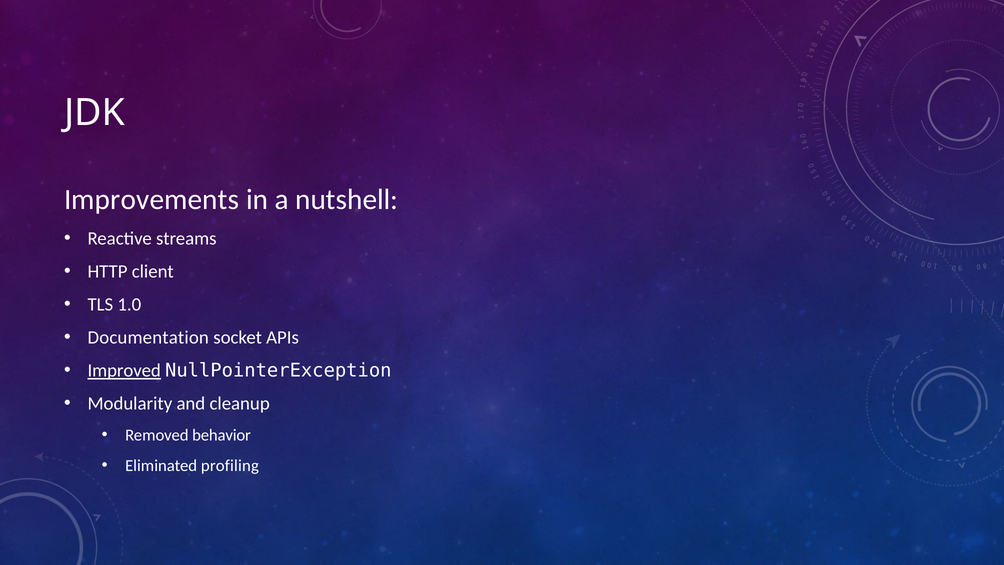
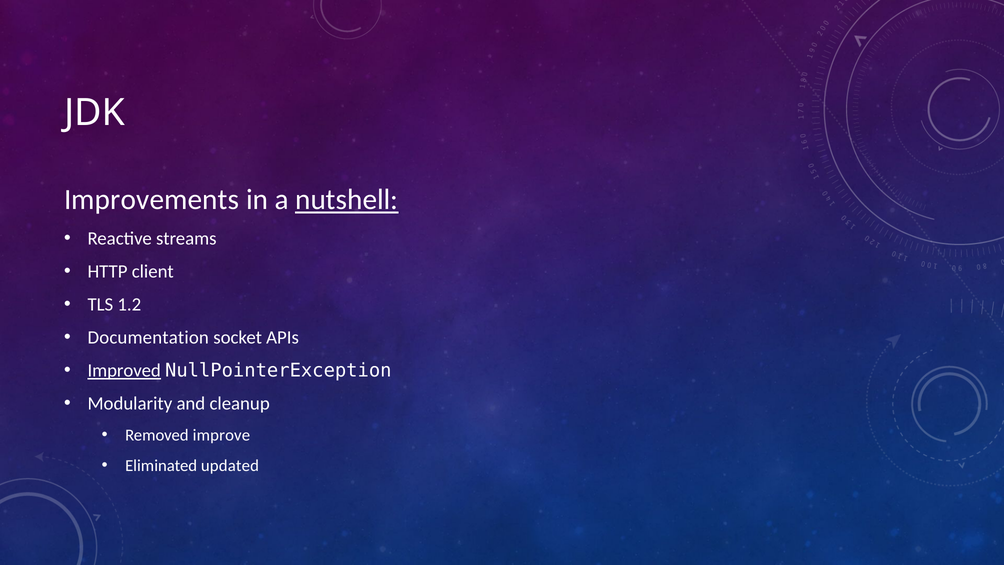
nutshell underline: none -> present (347, 200)
1.0: 1.0 -> 1.2 (129, 304)
behavior: behavior -> improve (221, 435)
profiling: profiling -> updated (230, 466)
